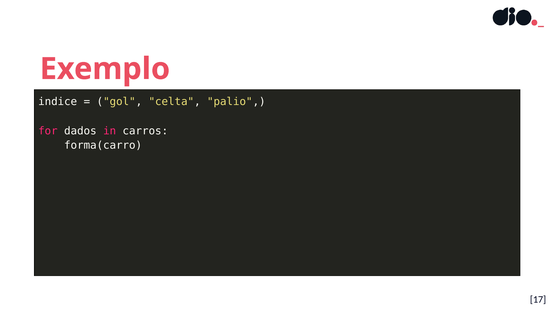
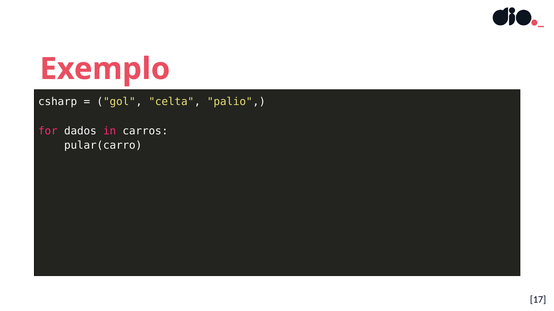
indice: indice -> csharp (58, 102)
forma(carro: forma(carro -> pular(carro (103, 146)
